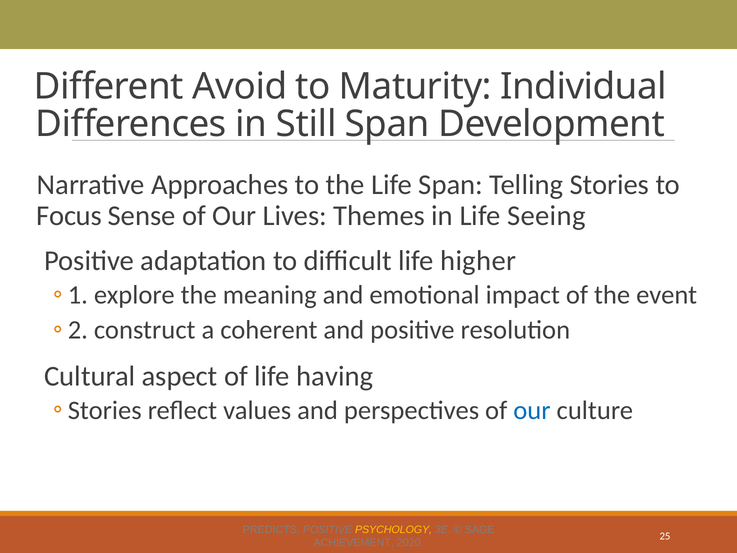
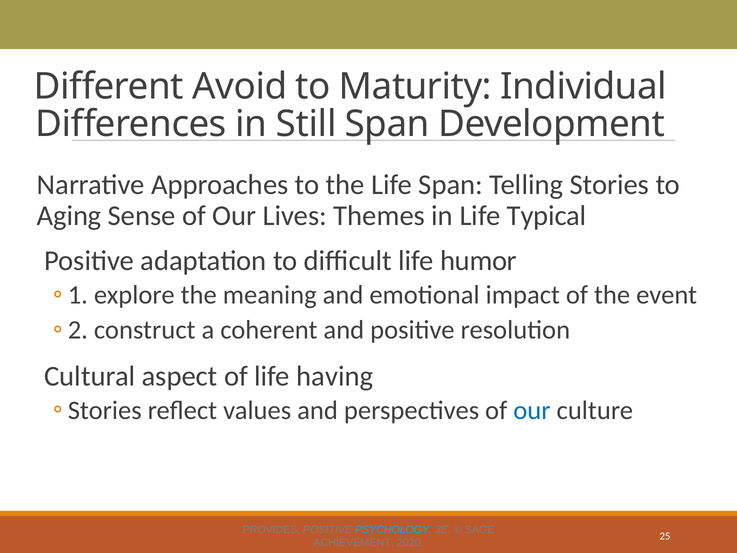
Focus: Focus -> Aging (69, 216)
Seeing: Seeing -> Typical (547, 216)
higher: higher -> humor (478, 261)
PREDICTS: PREDICTS -> PROVIDES (271, 530)
PSYCHOLOGY colour: yellow -> light blue (394, 530)
